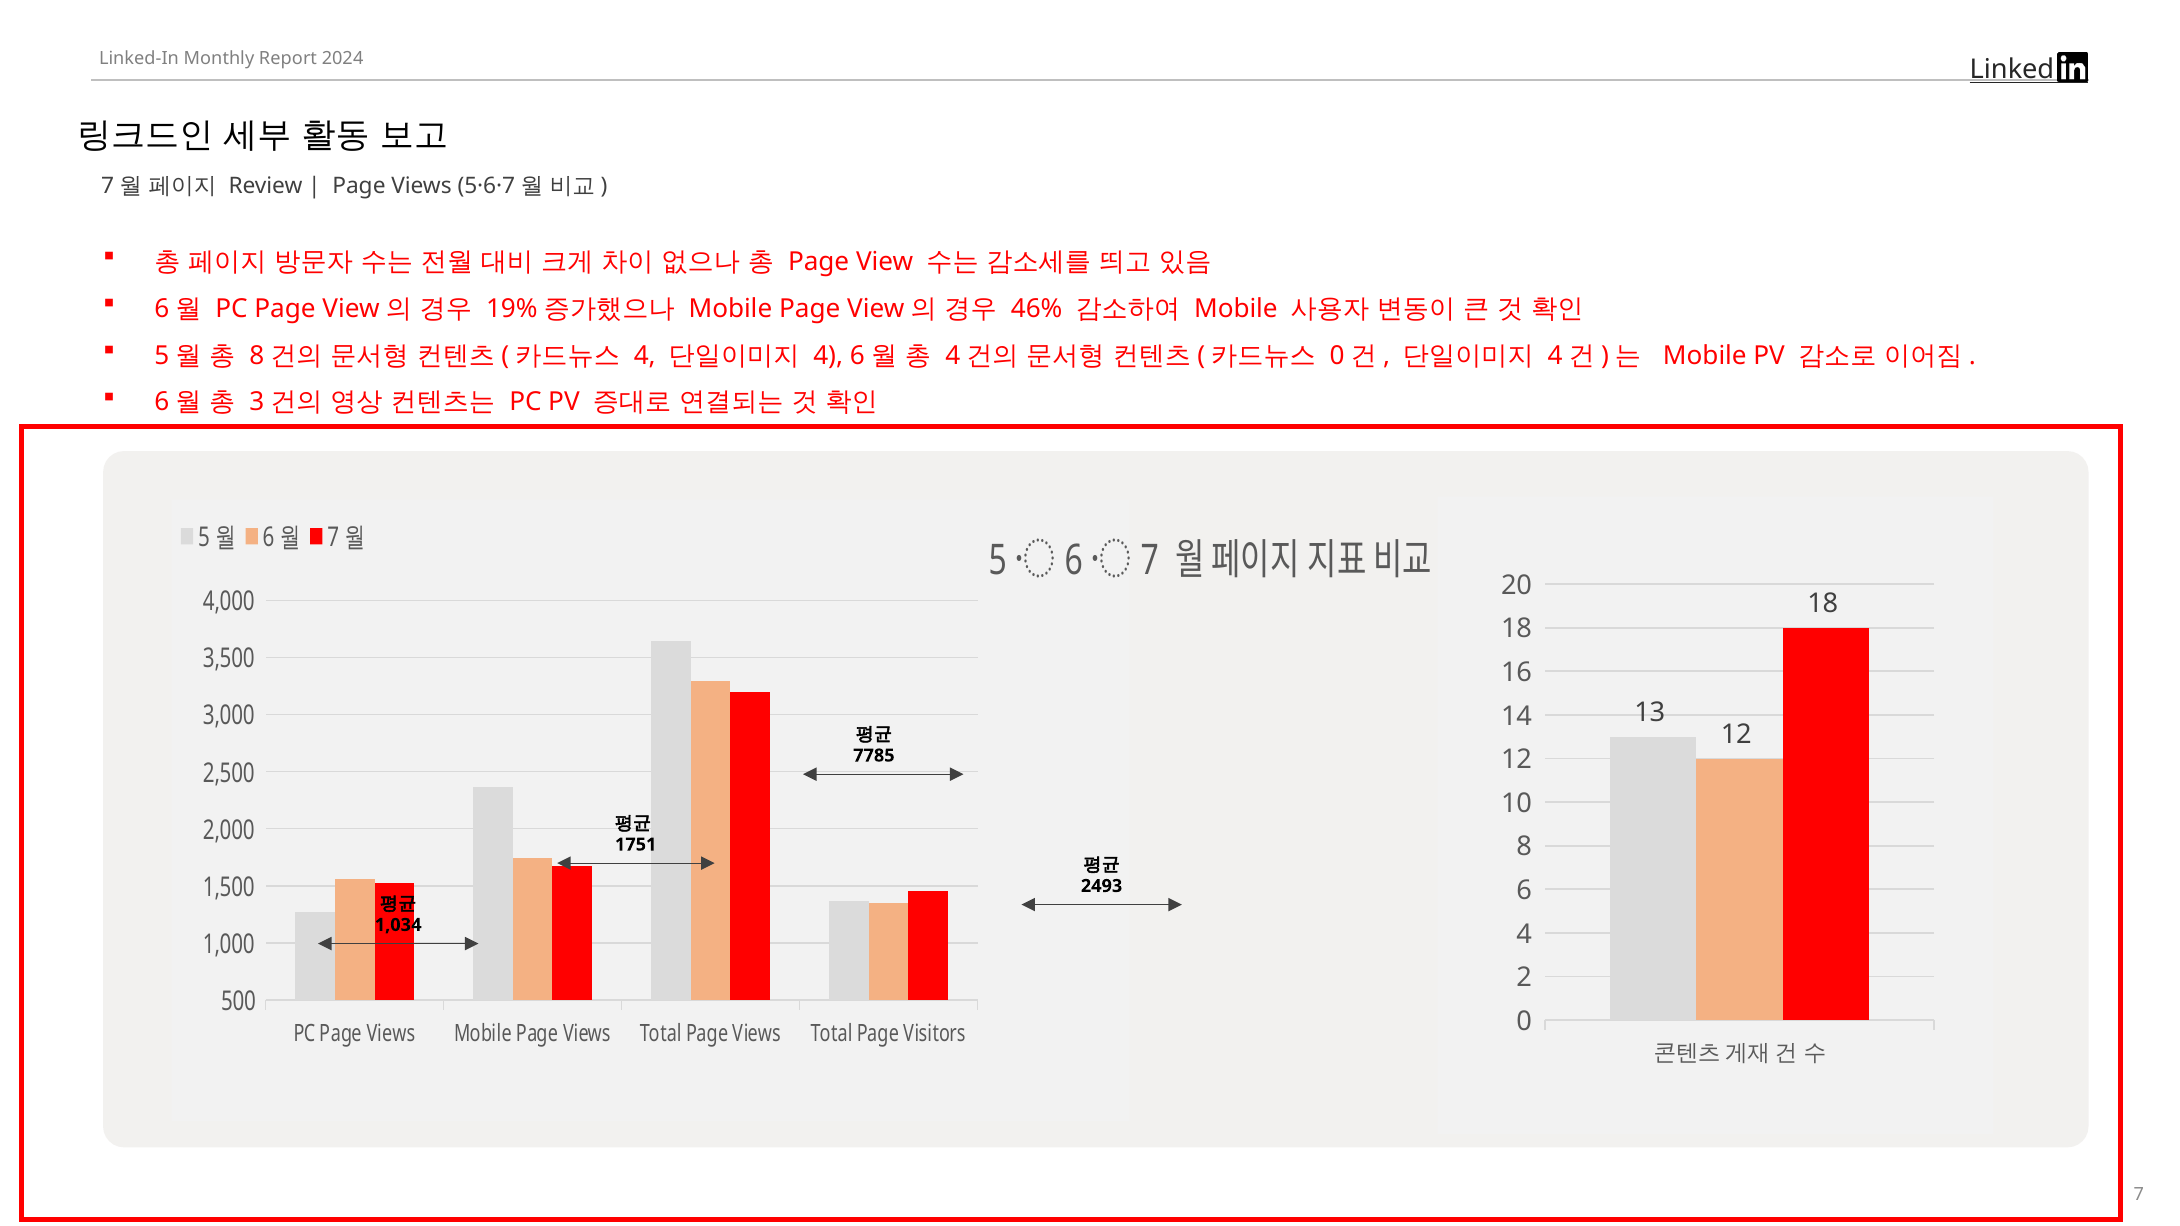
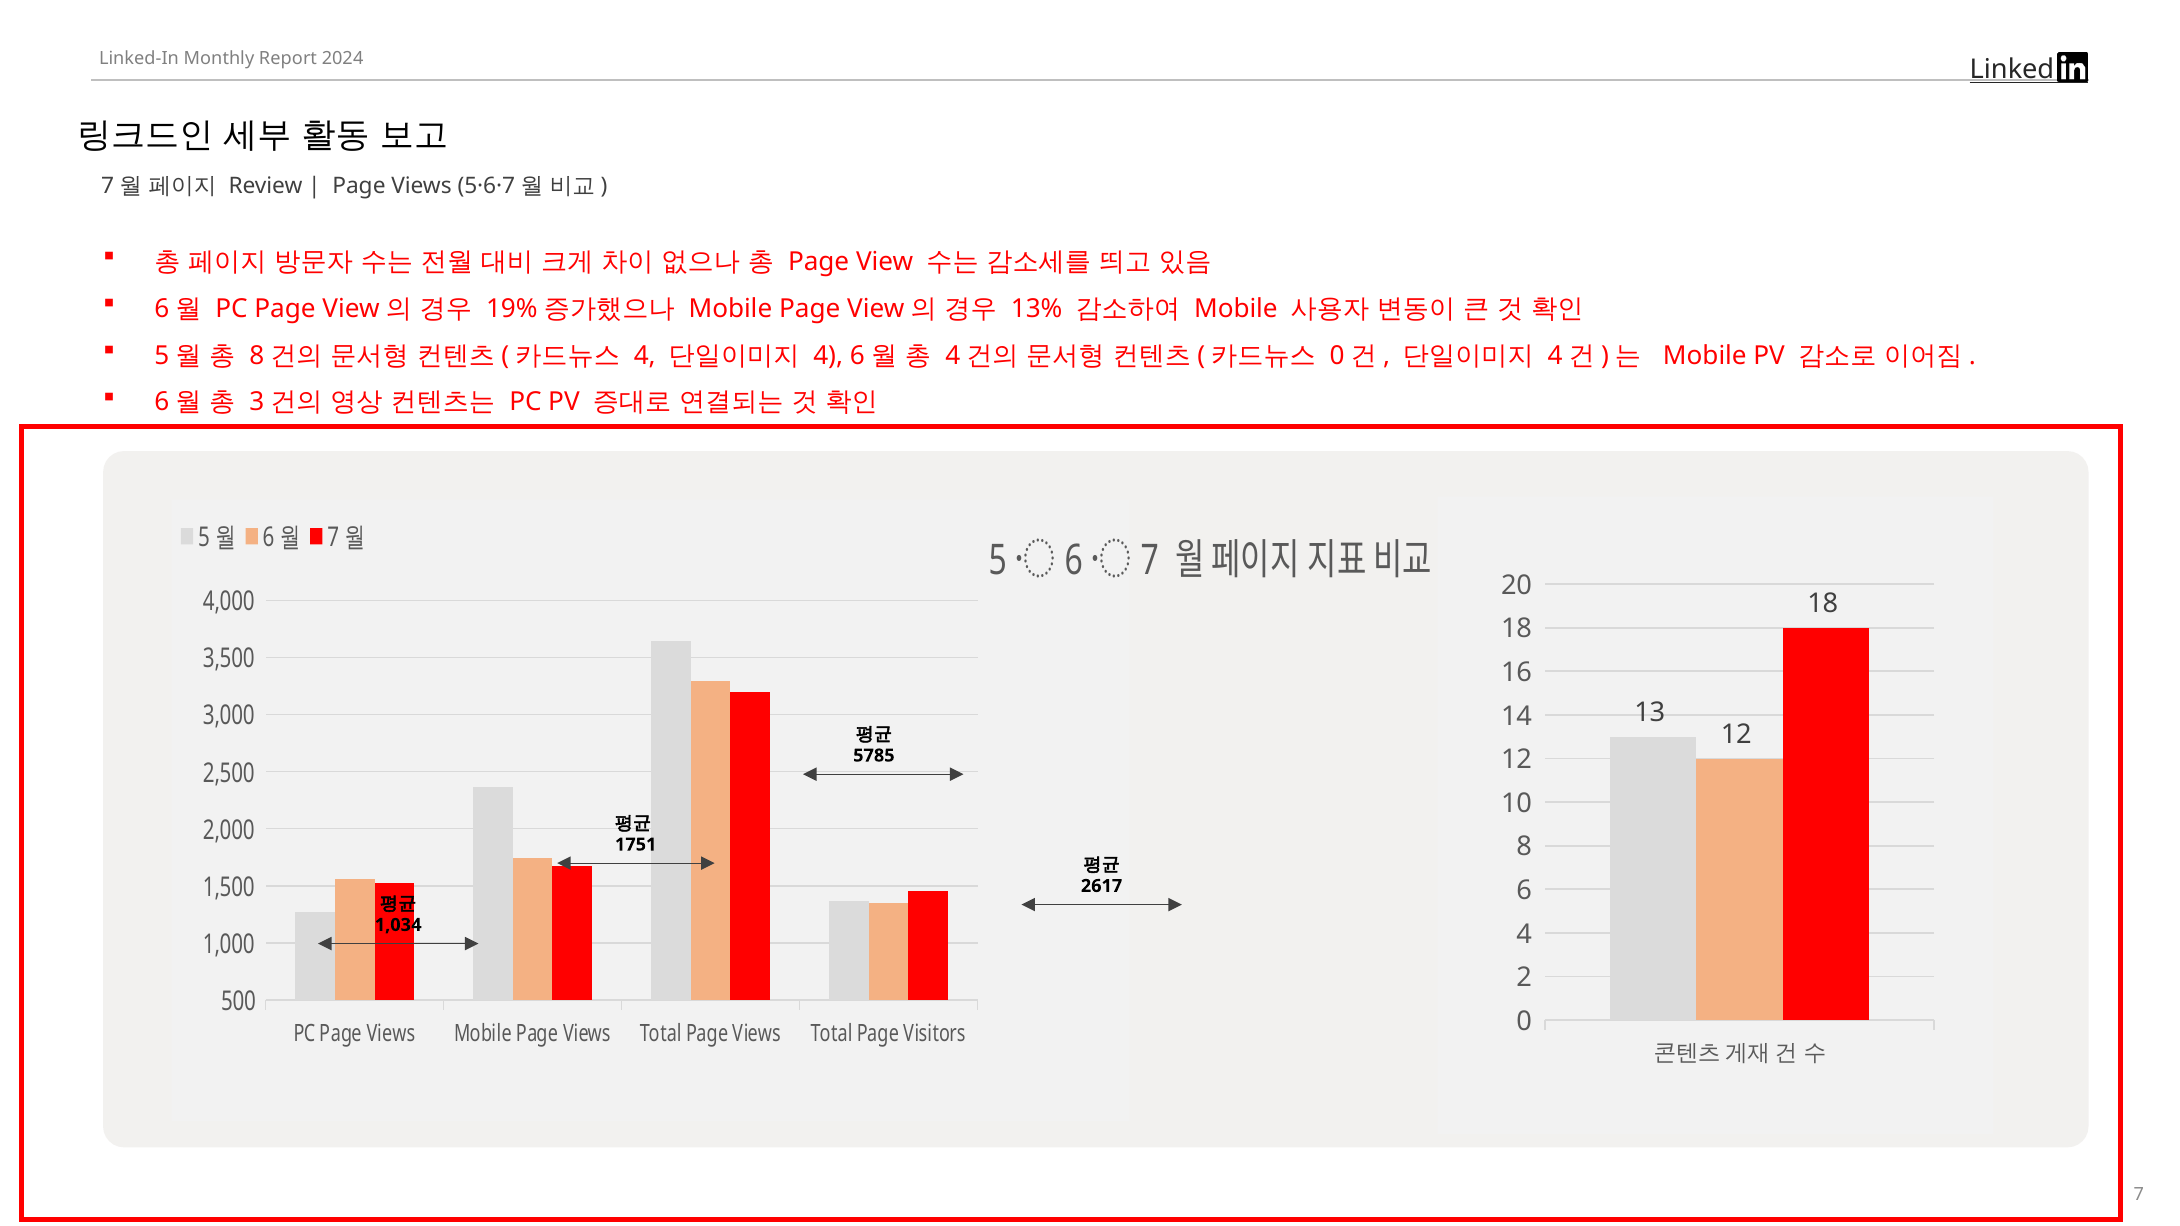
46%: 46% -> 13% (1037, 308)
7785: 7785 -> 5785 (874, 756)
2493: 2493 -> 2617 (1102, 886)
